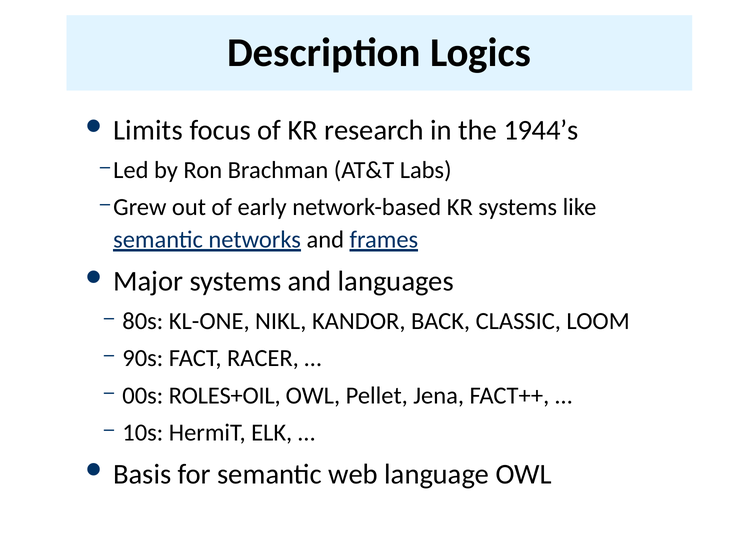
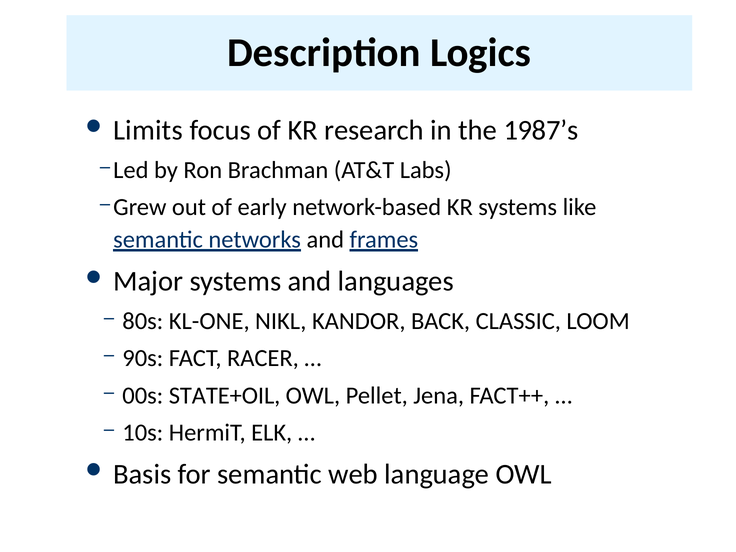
1944’s: 1944’s -> 1987’s (541, 131)
ROLES+OIL: ROLES+OIL -> STATE+OIL (225, 395)
